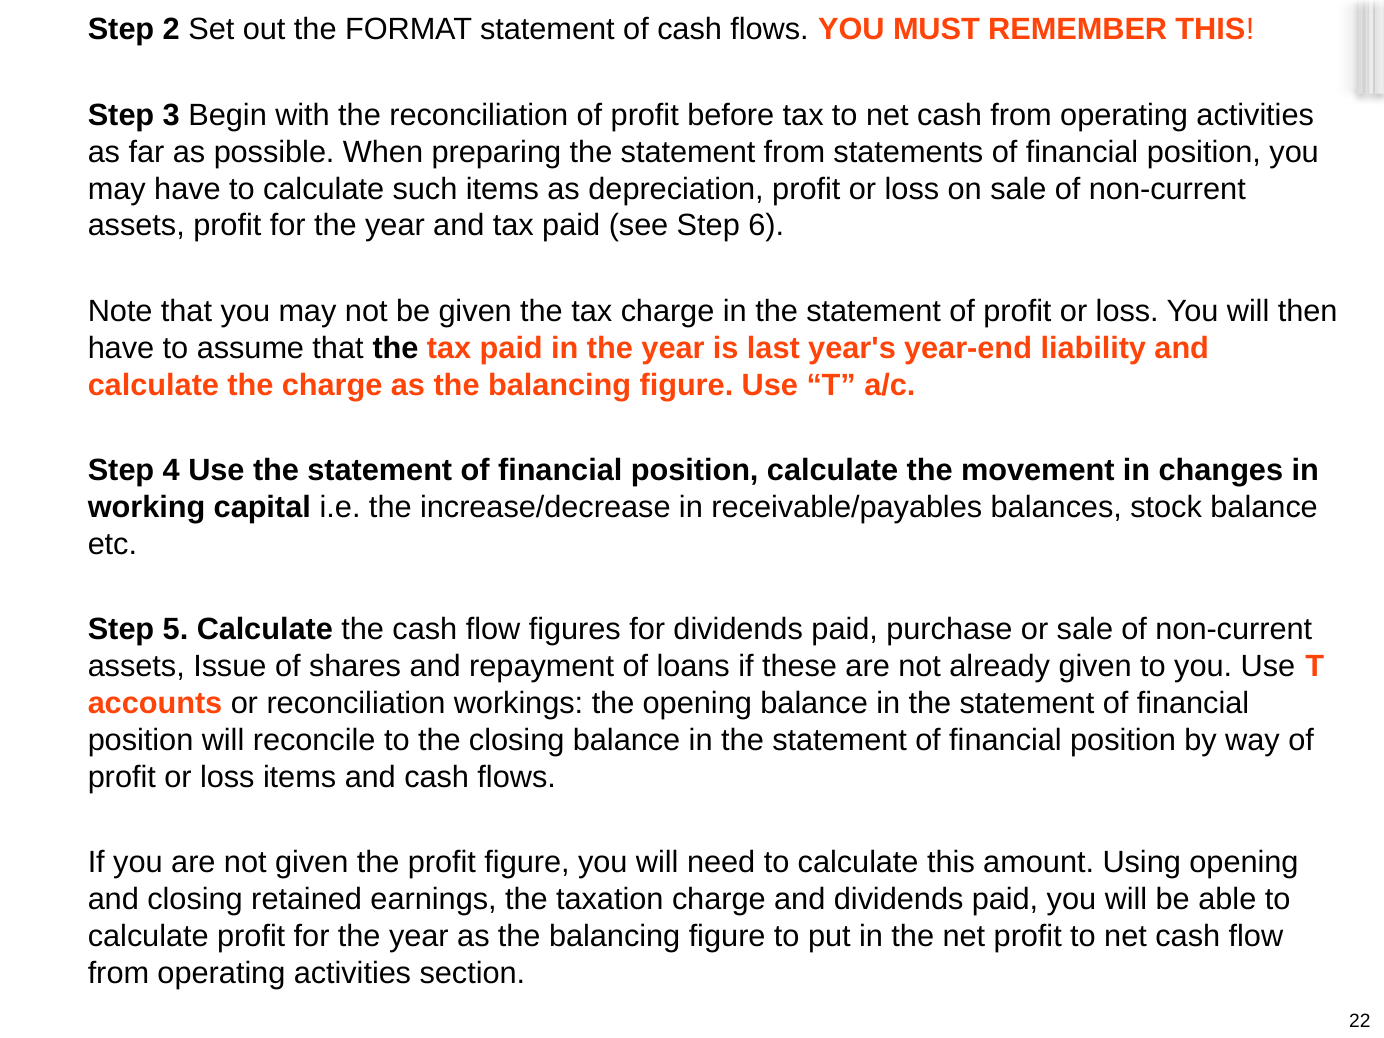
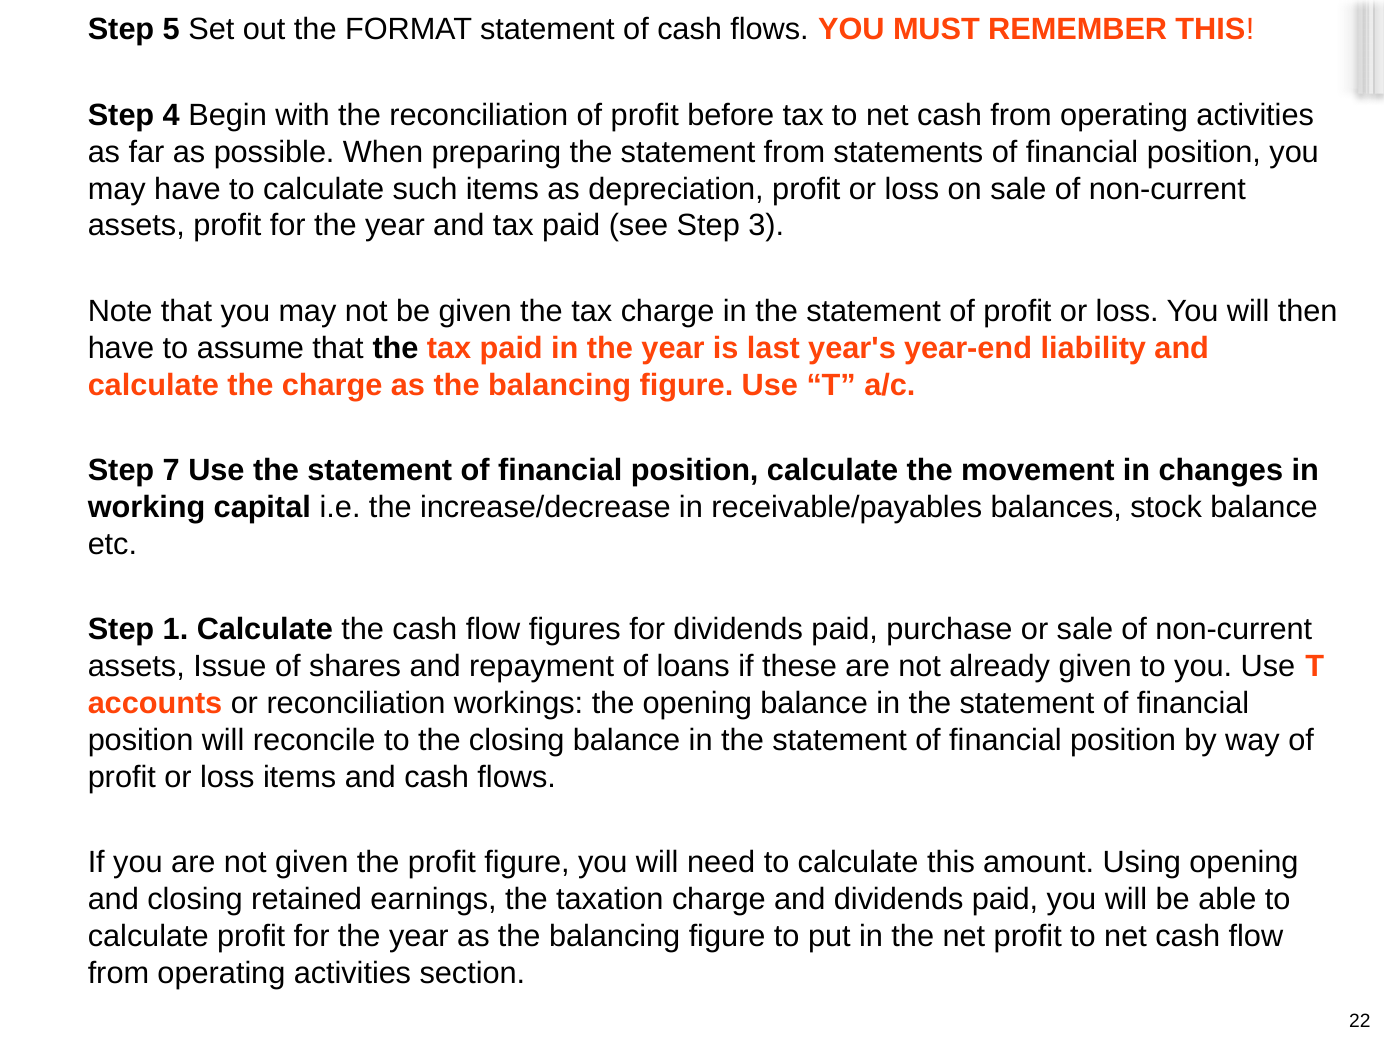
2: 2 -> 5 (171, 30)
3: 3 -> 4 (171, 115)
6: 6 -> 3 (766, 226)
4: 4 -> 7 (171, 470)
5: 5 -> 1 (176, 629)
